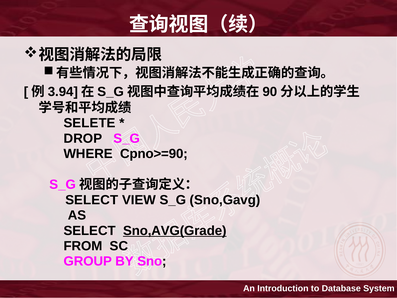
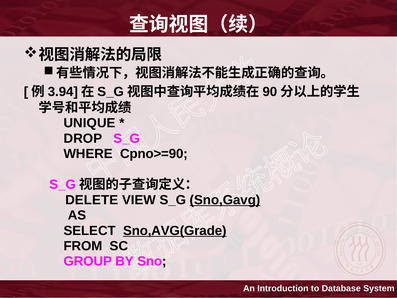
SELETE: SELETE -> UNIQUE (90, 123)
SELECT: SELECT -> DELETE (92, 200)
Sno,Gavg underline: none -> present (225, 200)
